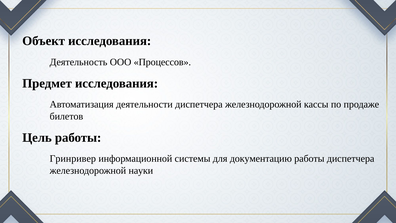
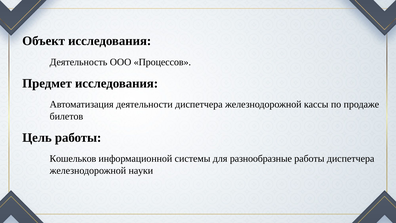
Гринривер: Гринривер -> Кошельков (73, 158)
документацию: документацию -> разнообразные (261, 158)
